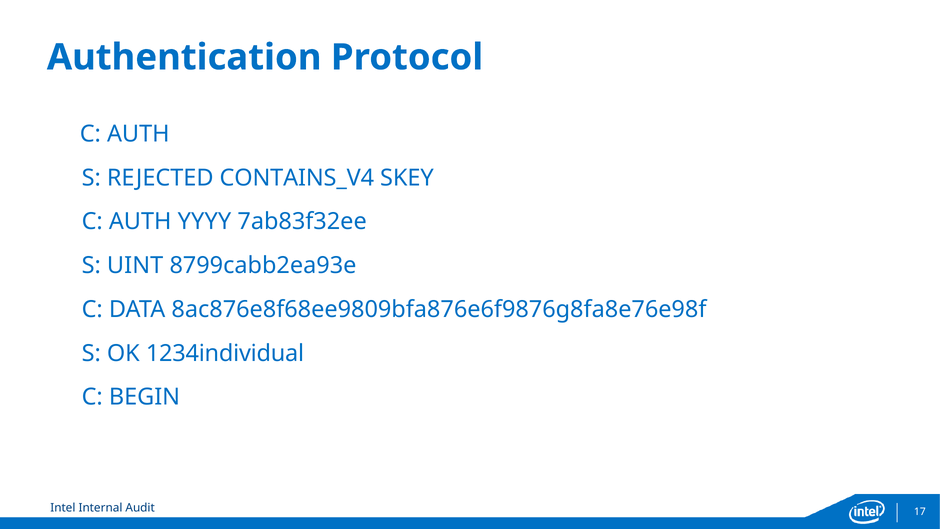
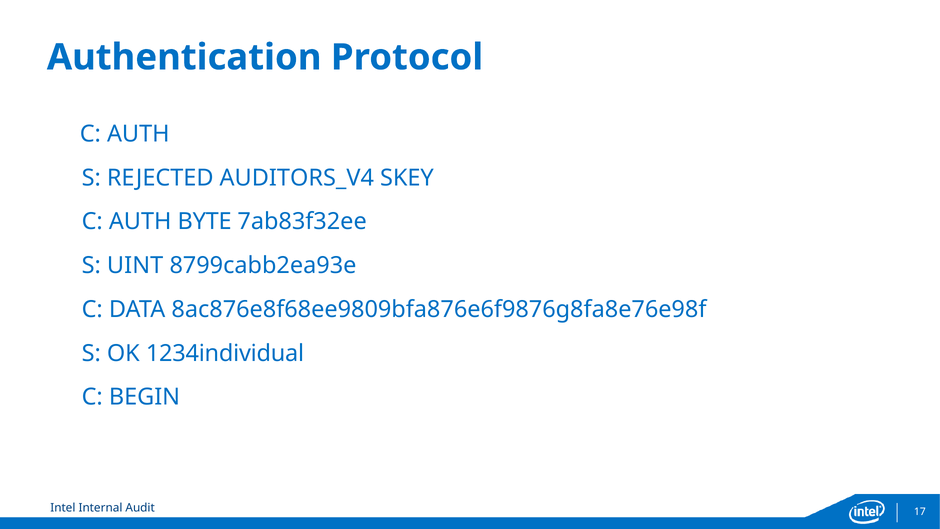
CONTAINS_V4: CONTAINS_V4 -> AUDITORS_V4 (297, 178)
YYYY: YYYY -> BYTE (205, 222)
